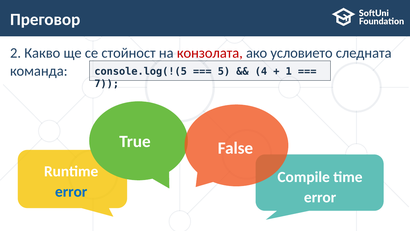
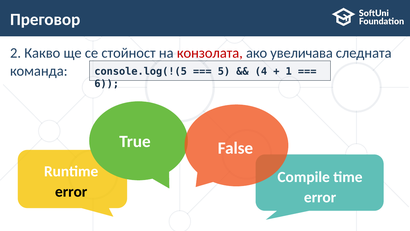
условието: условието -> увеличава (302, 53)
7: 7 -> 6 (107, 84)
error colour: blue -> black (71, 192)
